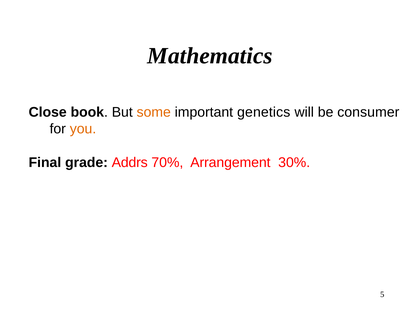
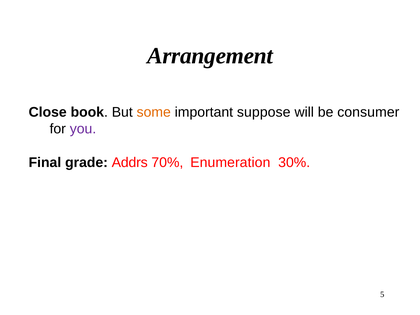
Mathematics: Mathematics -> Arrangement (210, 56)
genetics: genetics -> suppose (264, 112)
you colour: orange -> purple (83, 129)
Arrangement: Arrangement -> Enumeration (230, 163)
